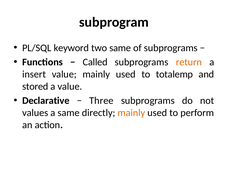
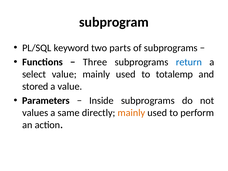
two same: same -> parts (120, 48)
Called: Called -> Three (95, 62)
return colour: orange -> blue (189, 62)
insert: insert -> select (34, 74)
Declarative: Declarative -> Parameters (46, 101)
Three: Three -> Inside (101, 101)
